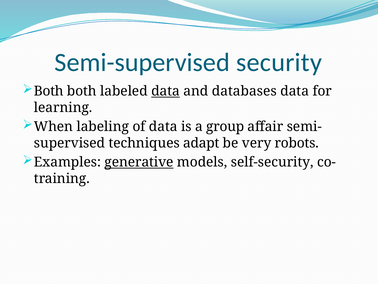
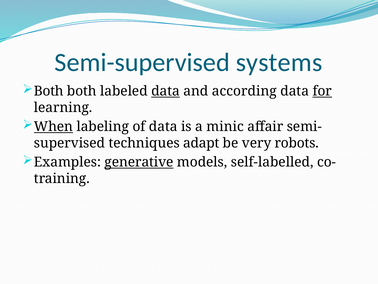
security: security -> systems (279, 62)
databases: databases -> according (244, 91)
for underline: none -> present (322, 91)
When underline: none -> present (53, 126)
group: group -> minic (225, 126)
self-security: self-security -> self-labelled (272, 162)
